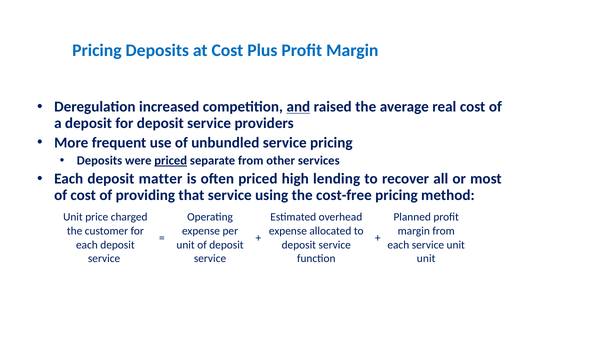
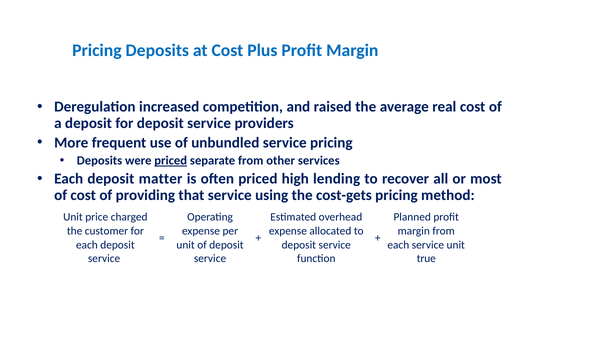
and underline: present -> none (298, 107)
cost-free: cost-free -> cost-gets (344, 195)
unit: unit -> true (426, 259)
